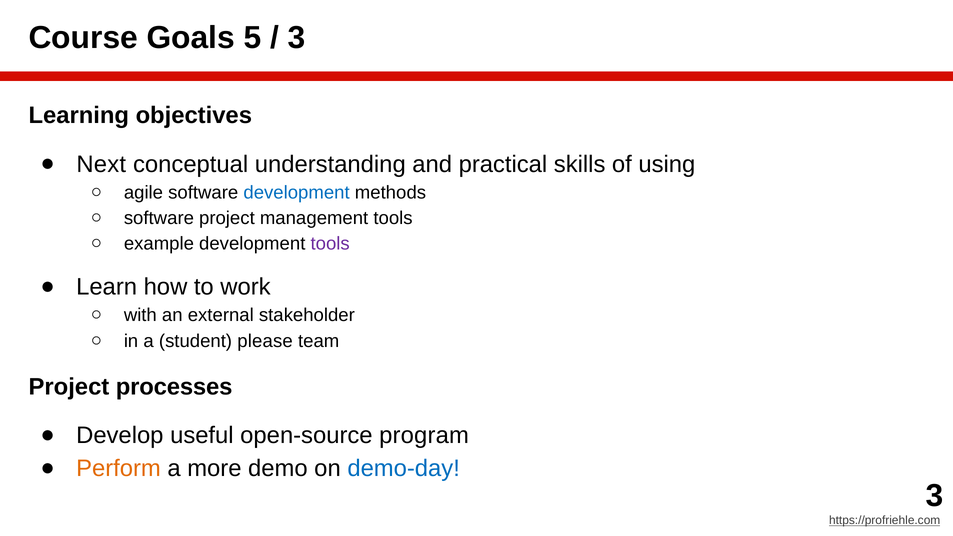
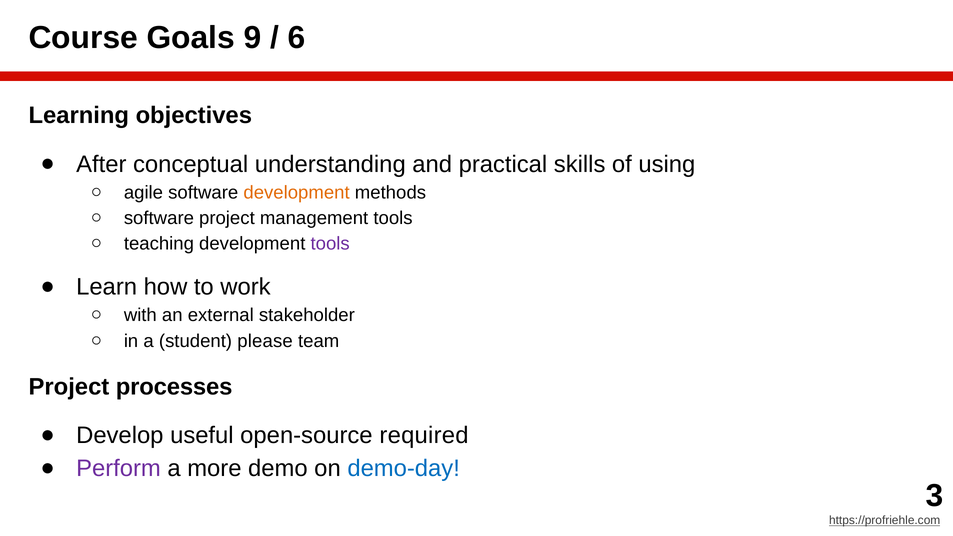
5: 5 -> 9 (253, 38)
3: 3 -> 6 (297, 38)
Next: Next -> After (101, 164)
development colour: blue -> orange (297, 193)
example: example -> teaching (159, 244)
program: program -> required (424, 436)
Perform colour: orange -> purple (119, 468)
